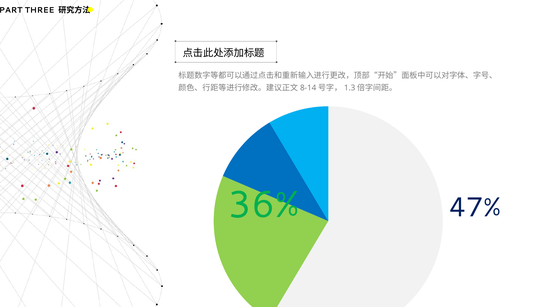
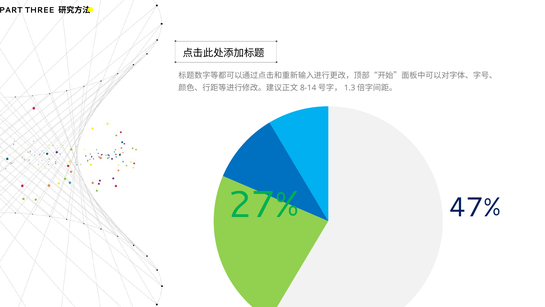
36%: 36% -> 27% (264, 205)
